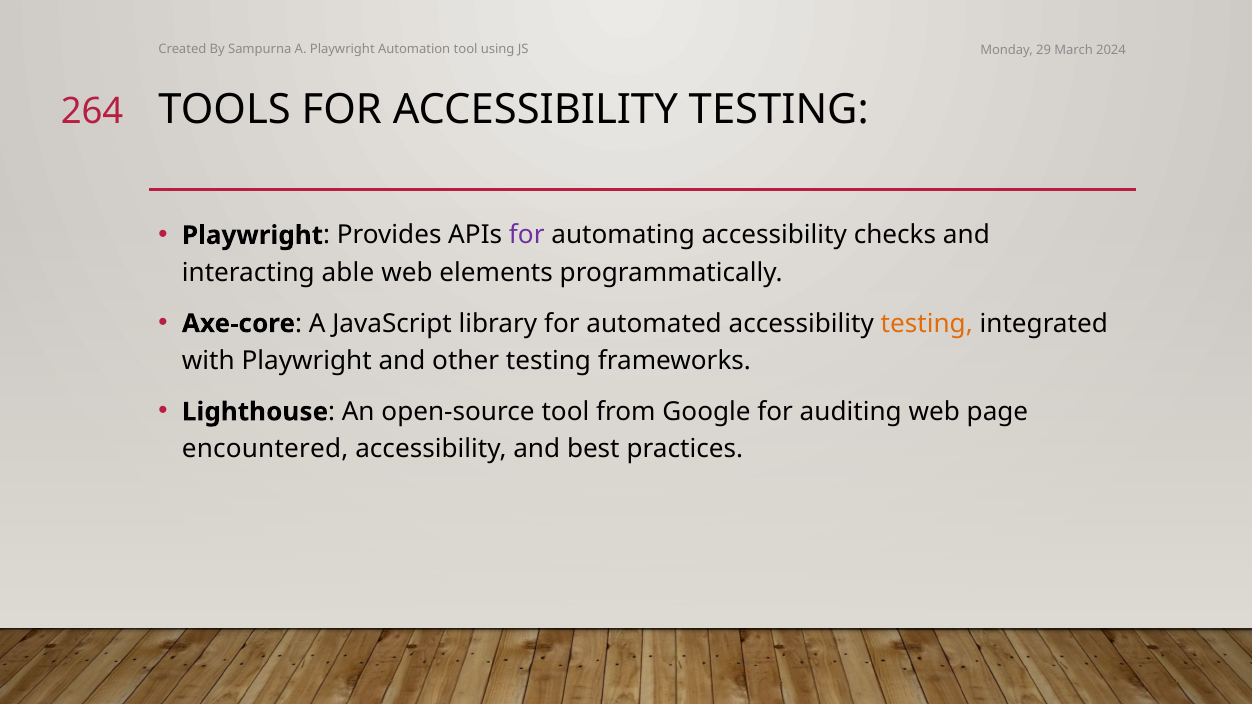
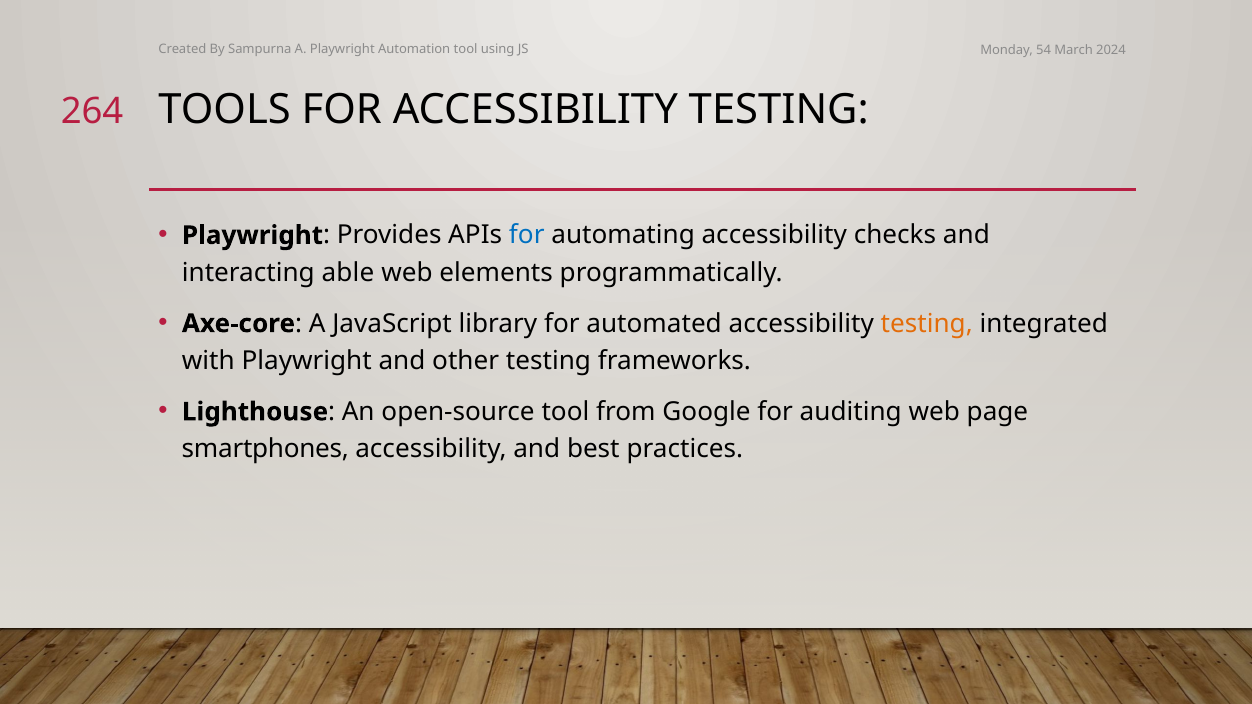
29: 29 -> 54 (1044, 51)
for colour: purple -> blue (527, 235)
encountered: encountered -> smartphones (265, 450)
